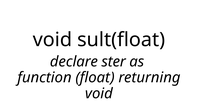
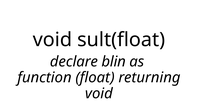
ster: ster -> blin (114, 62)
